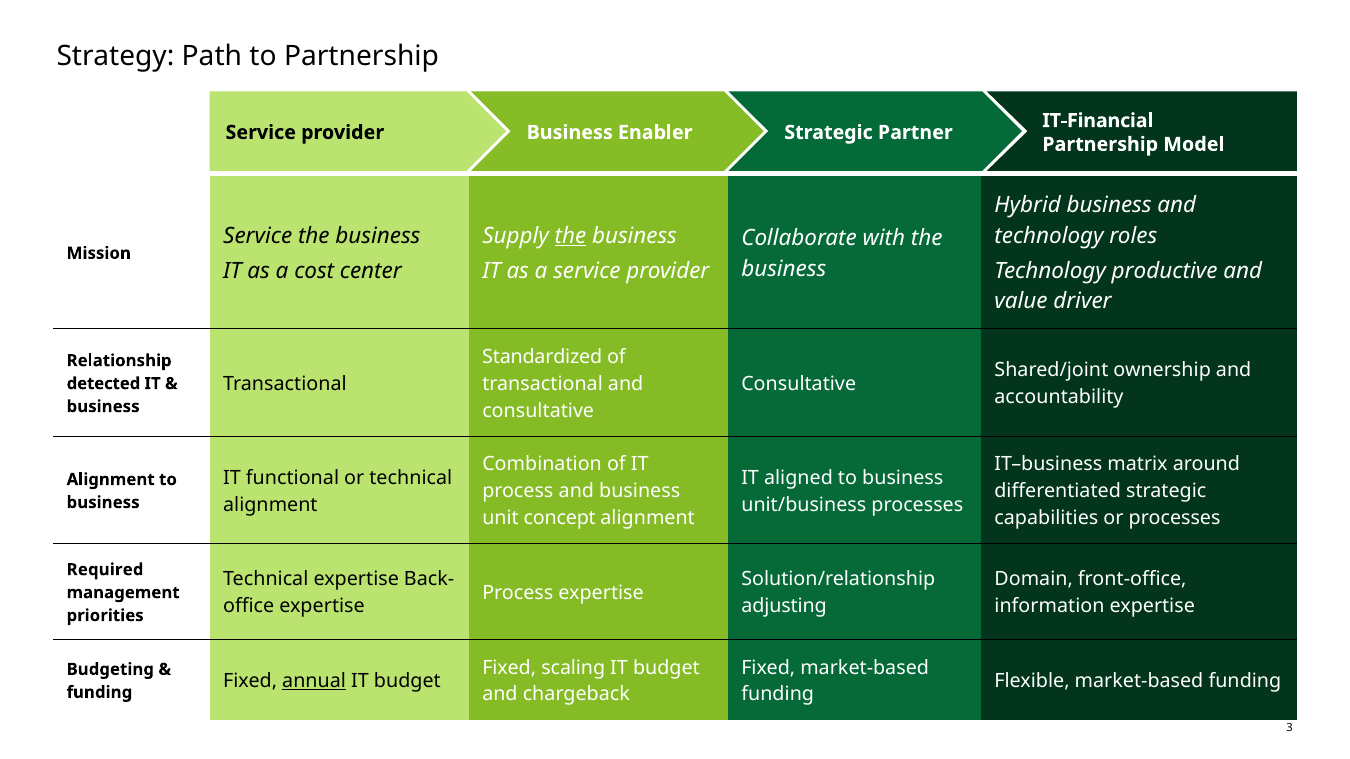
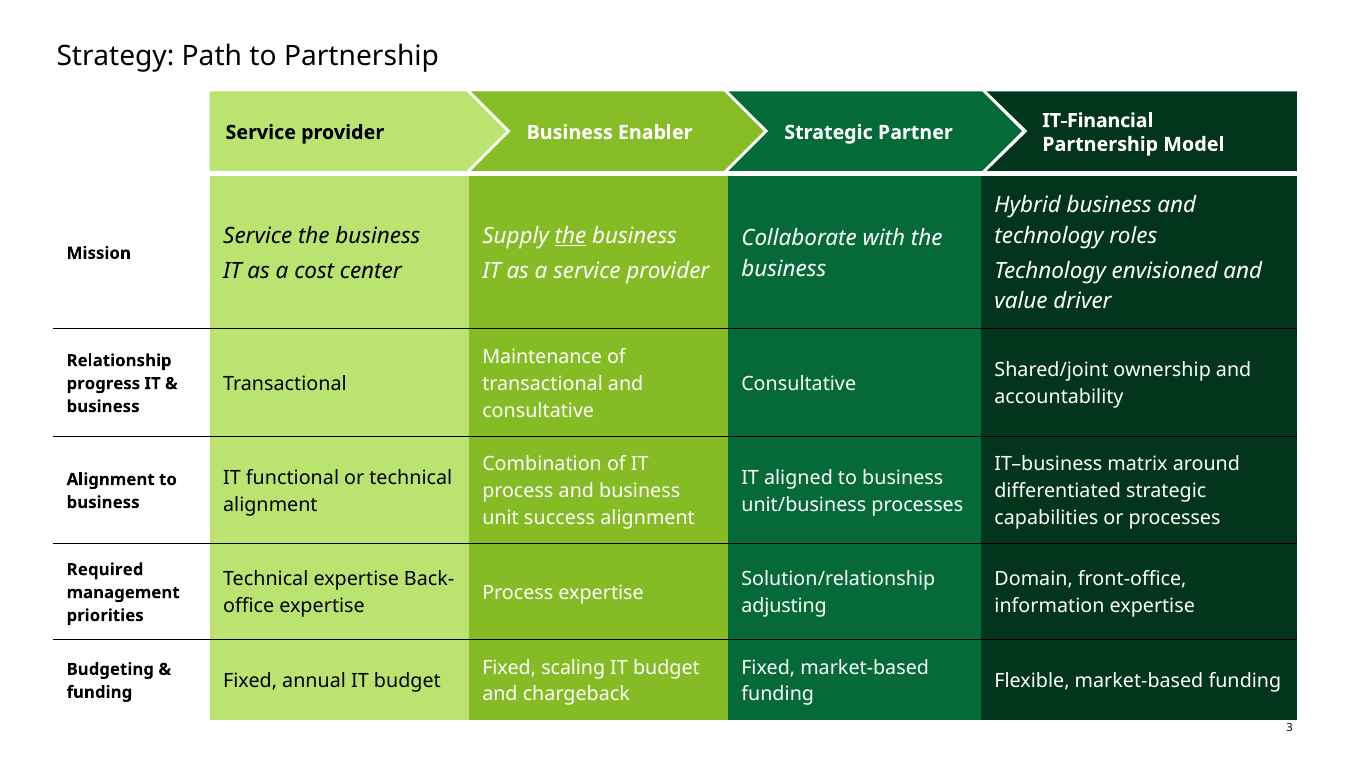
productive: productive -> envisioned (1165, 271)
Standardized: Standardized -> Maintenance (542, 357)
detected: detected -> progress (103, 384)
concept: concept -> success (560, 518)
annual underline: present -> none (314, 681)
